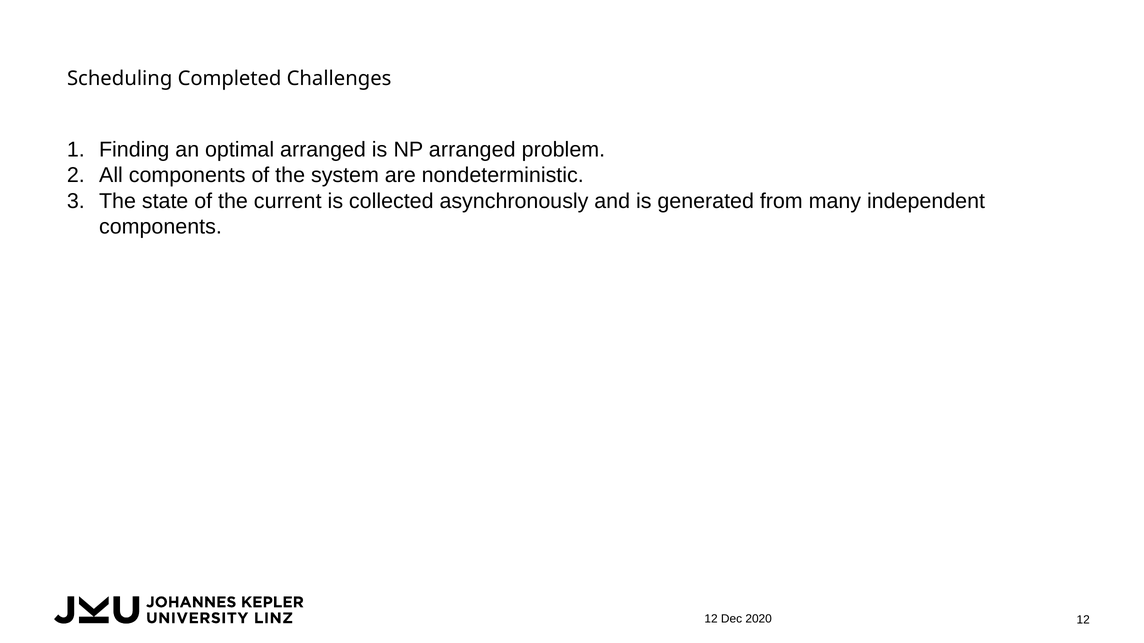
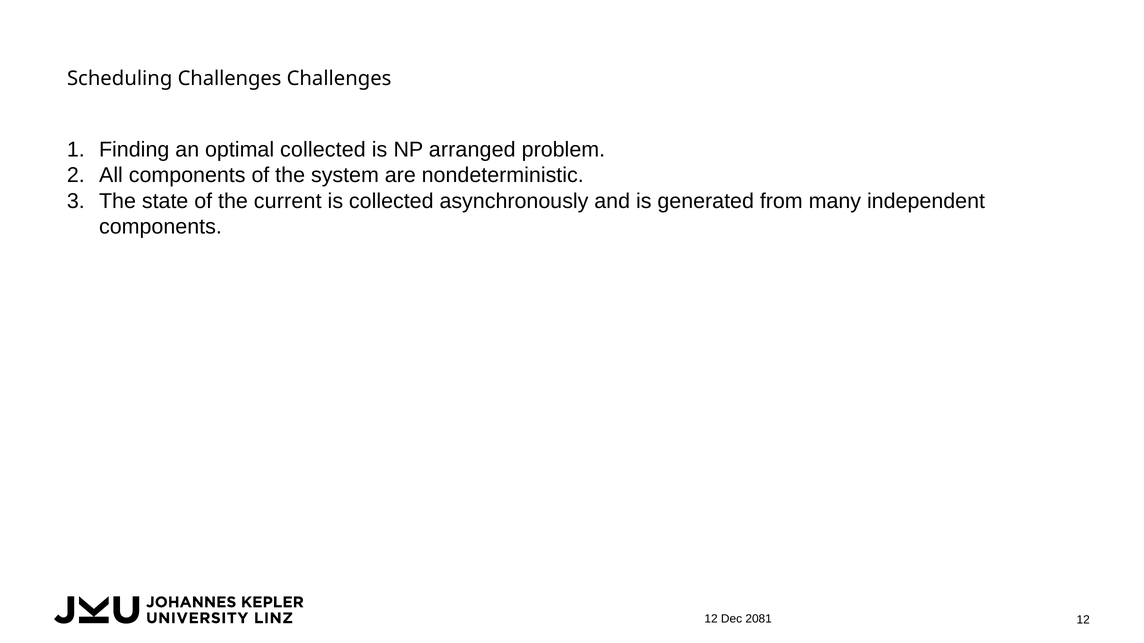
Scheduling Completed: Completed -> Challenges (230, 79)
optimal arranged: arranged -> collected (323, 150)
2020: 2020 -> 2081 (759, 619)
